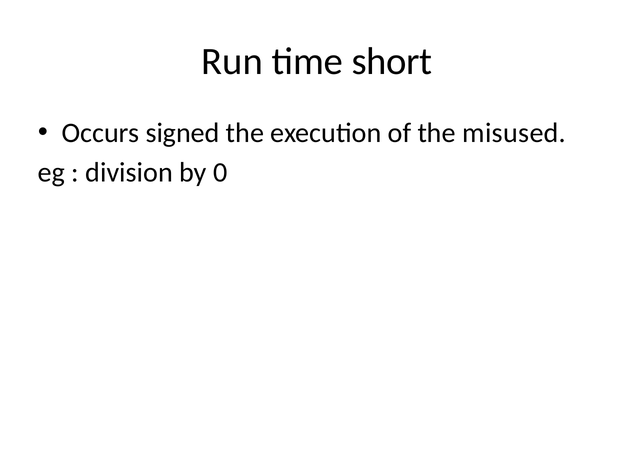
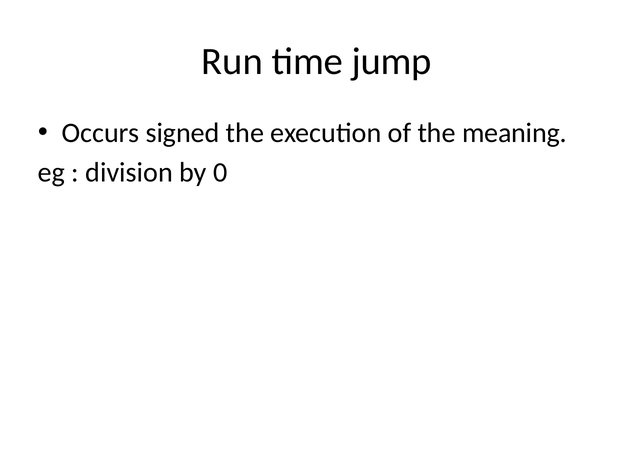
short: short -> jump (392, 61)
misused: misused -> meaning (514, 133)
